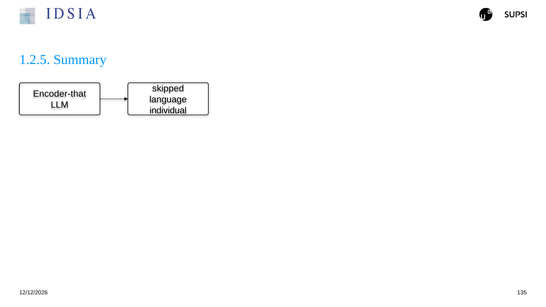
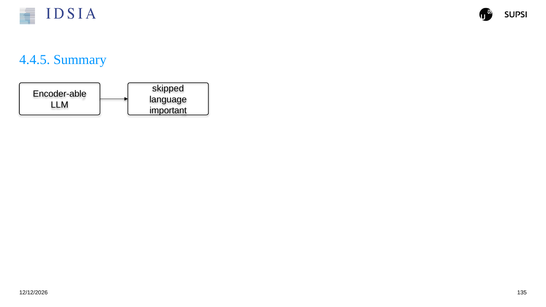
1.2.5: 1.2.5 -> 4.4.5 (35, 60)
Encoder-that: Encoder-that -> Encoder-able (60, 94)
individual: individual -> important (168, 110)
